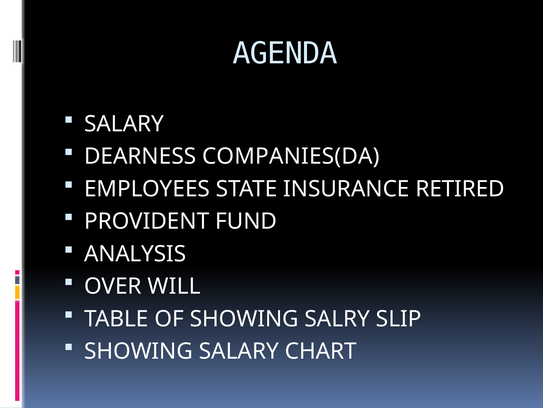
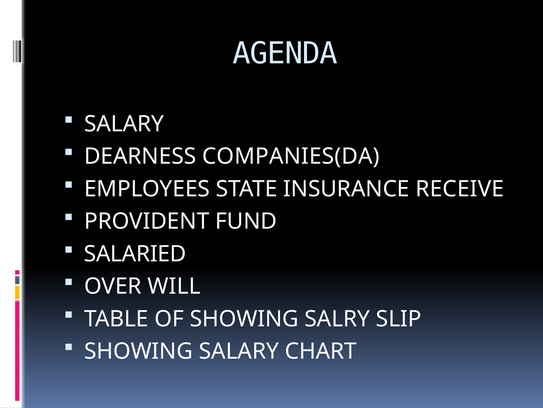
RETIRED: RETIRED -> RECEIVE (460, 189)
ANALYSIS: ANALYSIS -> SALARIED (135, 253)
